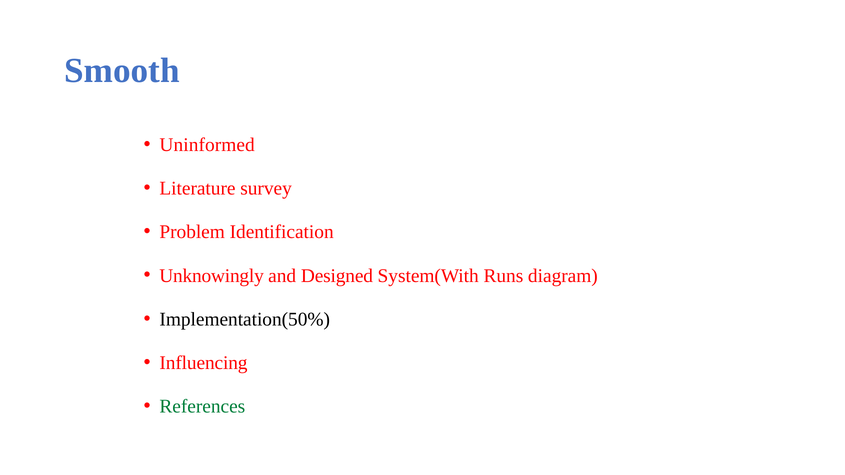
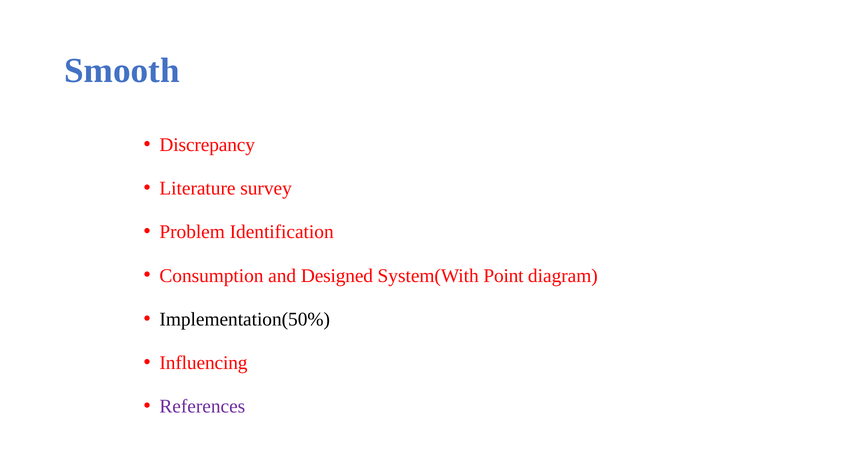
Uninformed: Uninformed -> Discrepancy (207, 145)
Unknowingly: Unknowingly -> Consumption (211, 276)
Runs: Runs -> Point (503, 276)
References colour: green -> purple (202, 407)
